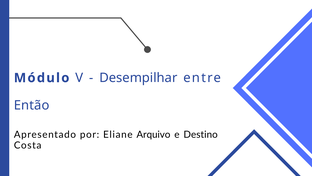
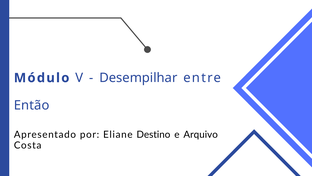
Arquivo: Arquivo -> Destino (153, 134)
Destino: Destino -> Arquivo (201, 134)
